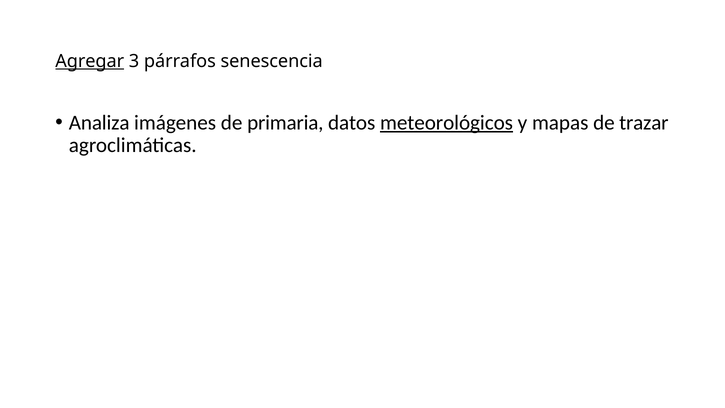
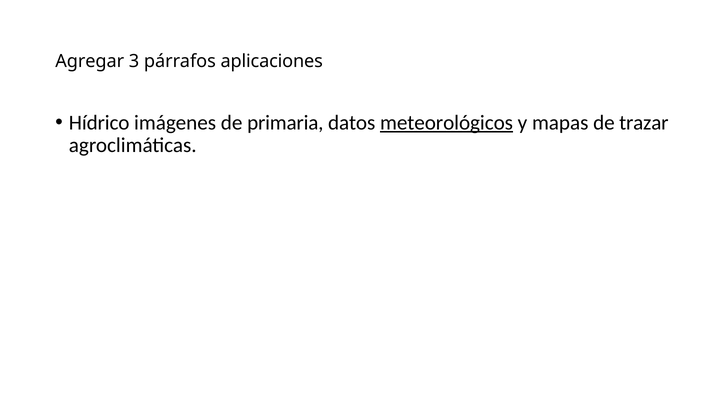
Agregar underline: present -> none (90, 61)
senescencia: senescencia -> aplicaciones (272, 61)
Analiza: Analiza -> Hídrico (99, 123)
